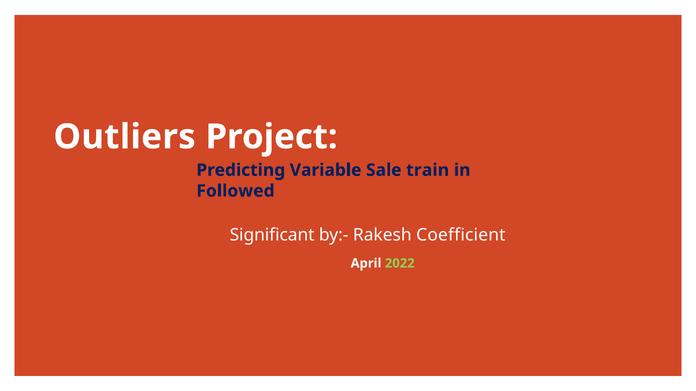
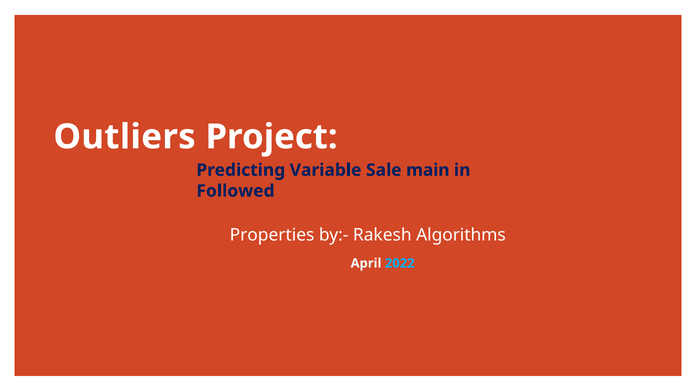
train: train -> main (428, 170)
Significant: Significant -> Properties (272, 235)
Coefficient: Coefficient -> Algorithms (461, 235)
2022 colour: light green -> light blue (400, 264)
